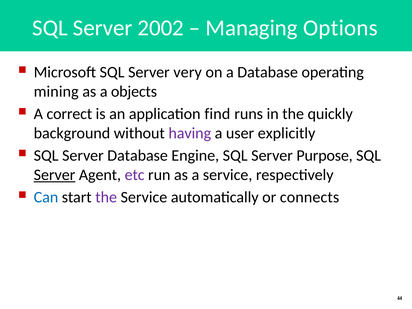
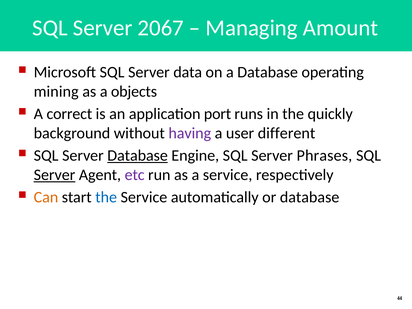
2002: 2002 -> 2067 (161, 28)
Options: Options -> Amount (341, 28)
very: very -> data (188, 72)
find: find -> port (218, 114)
explicitly: explicitly -> different (287, 133)
Database underline: none -> present (138, 156)
Purpose: Purpose -> Phrases (324, 156)
Can colour: blue -> orange (46, 197)
the colour: purple -> blue (106, 197)
or connects: connects -> database (310, 197)
